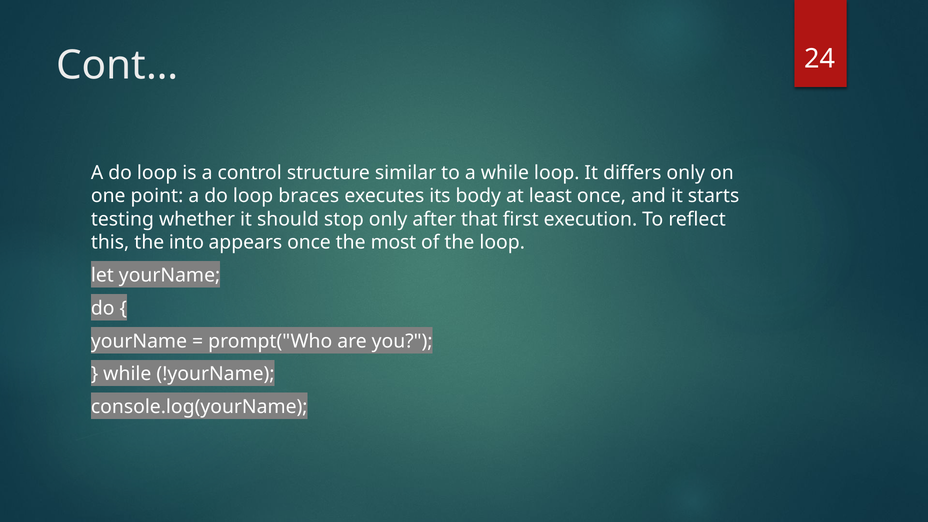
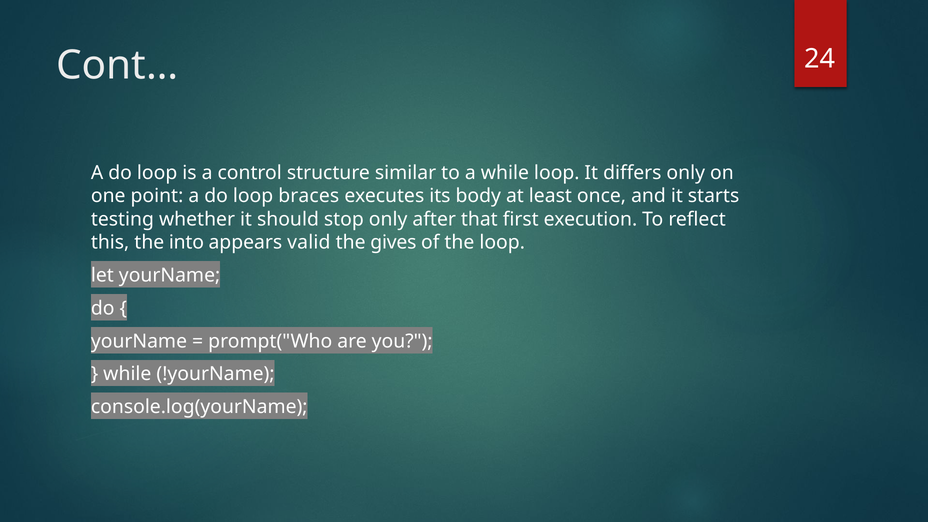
appears once: once -> valid (309, 242)
most: most -> gives (393, 242)
